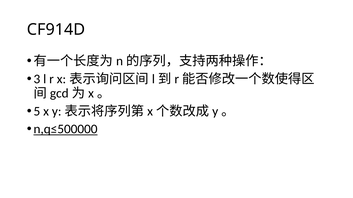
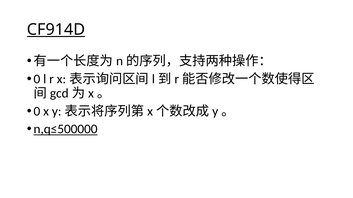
CF914D underline: none -> present (56, 30)
3: 3 -> 0 (37, 79)
5: 5 -> 0 (37, 112)
